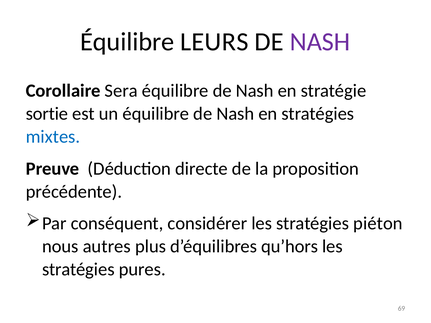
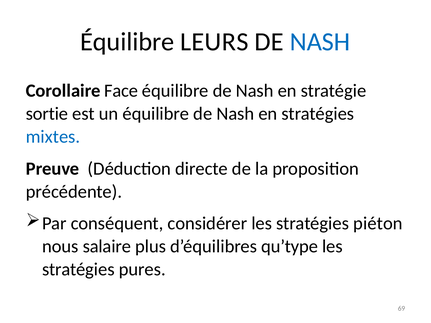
NASH colour: purple -> blue (320, 42)
Sera: Sera -> Face (121, 91)
autres: autres -> salaire (107, 247)
qu’hors: qu’hors -> qu’type (290, 247)
